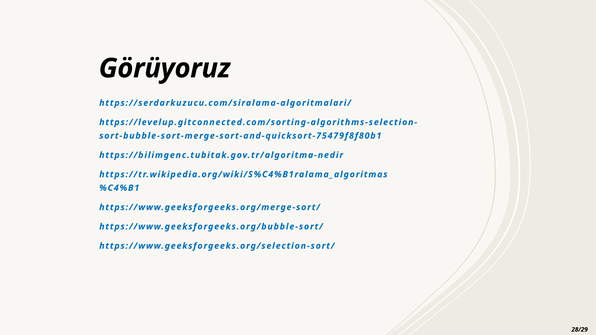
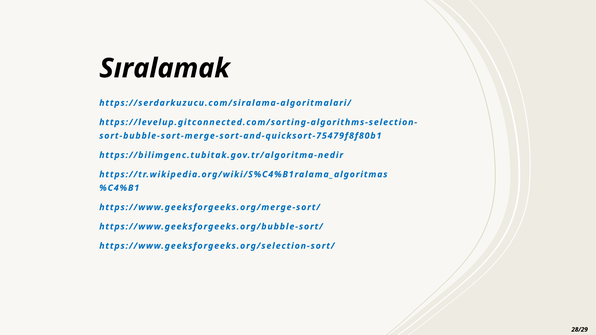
Görüyoruz: Görüyoruz -> Sıralamak (165, 68)
